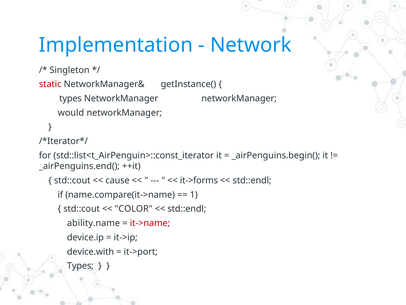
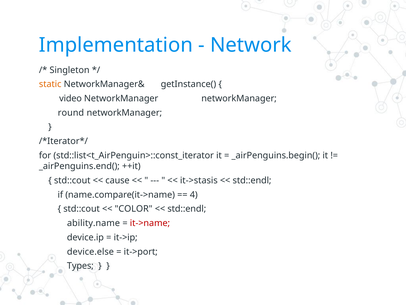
static colour: red -> orange (50, 84)
types: types -> video (71, 98)
would: would -> round (71, 113)
it->forms: it->forms -> it->stasis (199, 180)
1: 1 -> 4 (194, 194)
device.with: device.with -> device.else (90, 251)
